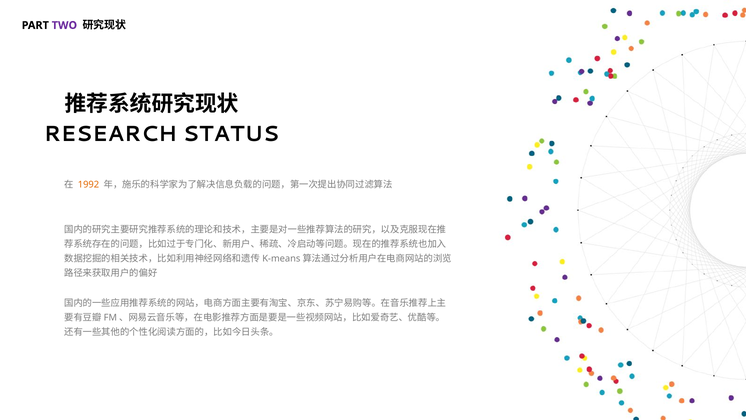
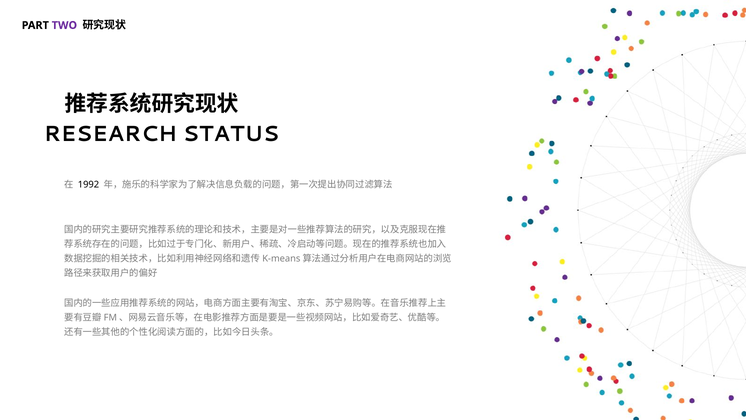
1992 colour: orange -> black (88, 184)
